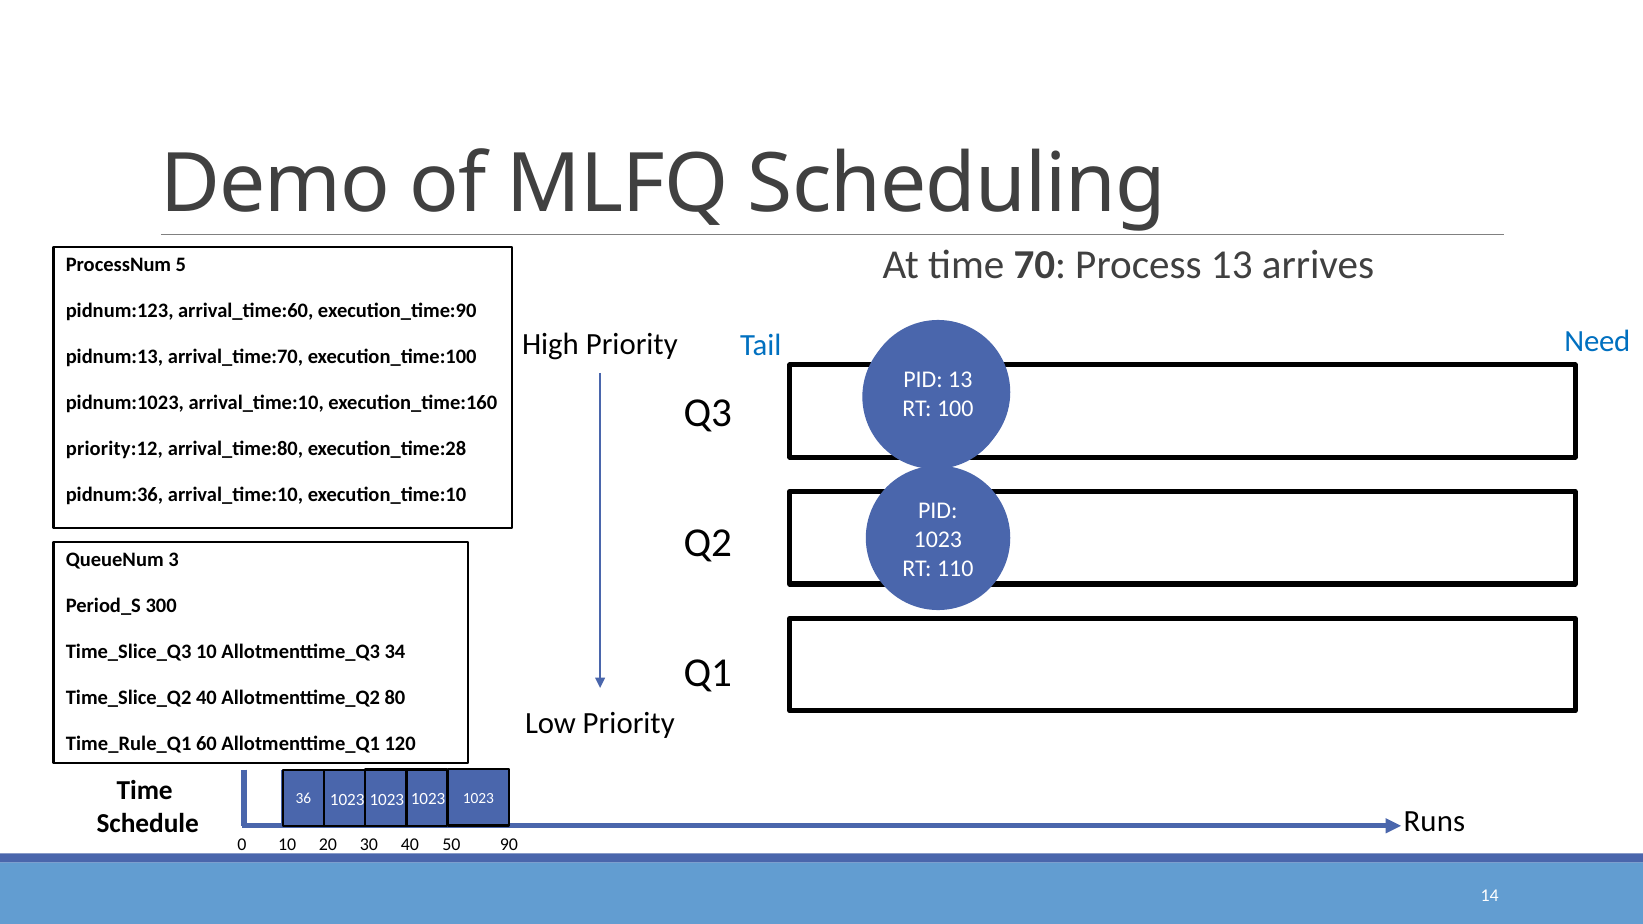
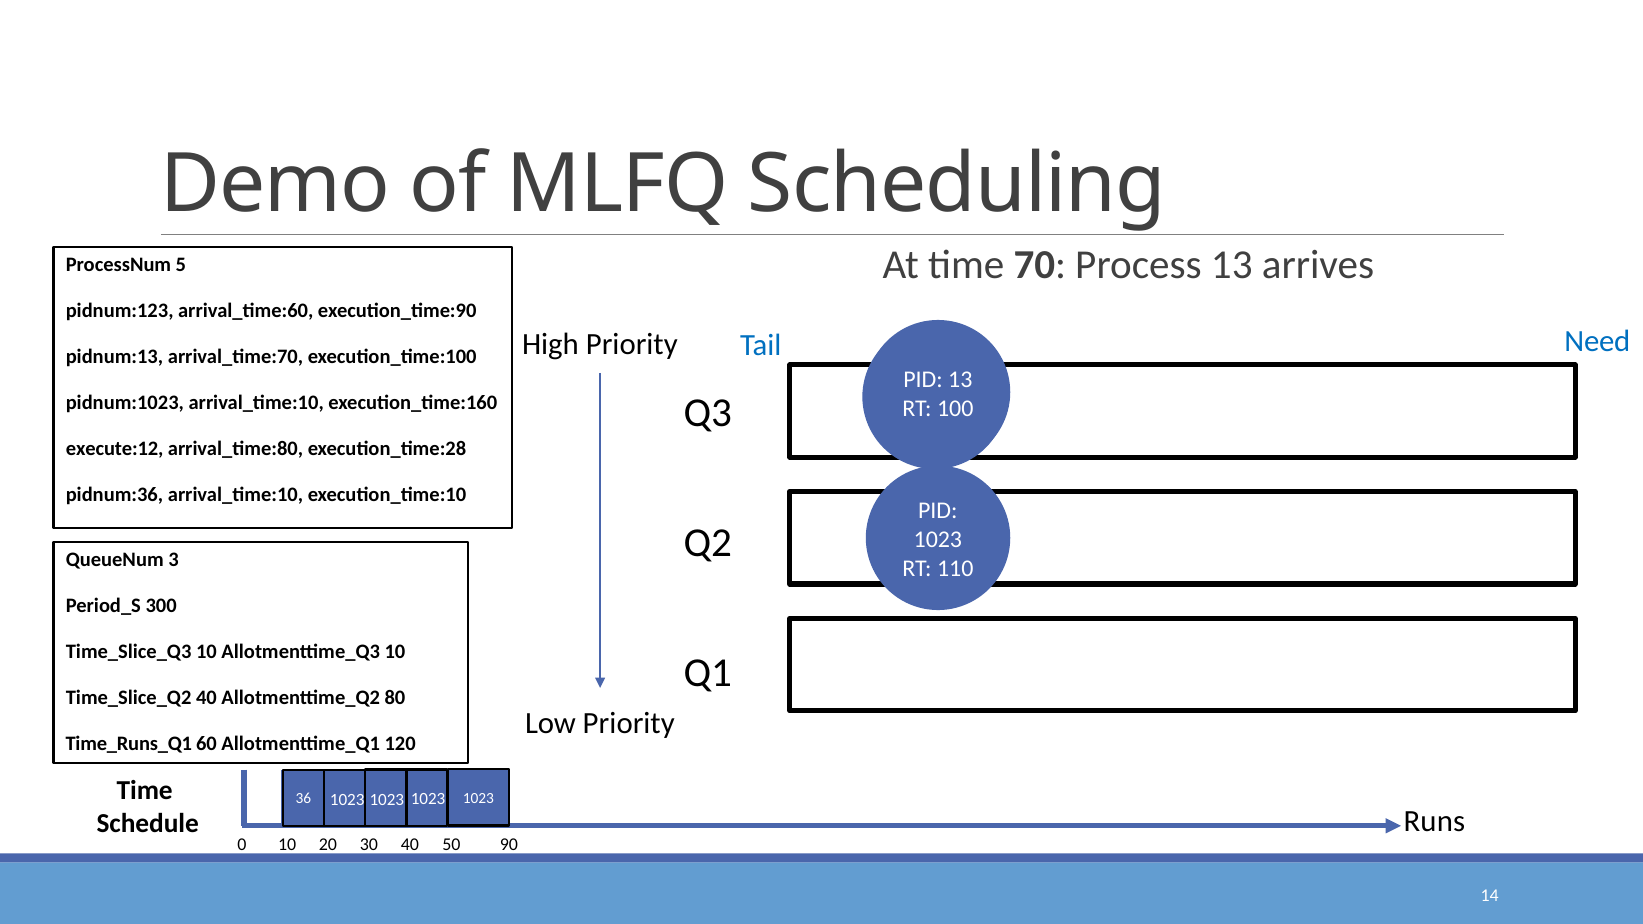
priority:12: priority:12 -> execute:12 (115, 449)
Allotmenttime_Q3 34: 34 -> 10 (395, 652)
Time_Rule_Q1: Time_Rule_Q1 -> Time_Runs_Q1 (129, 744)
